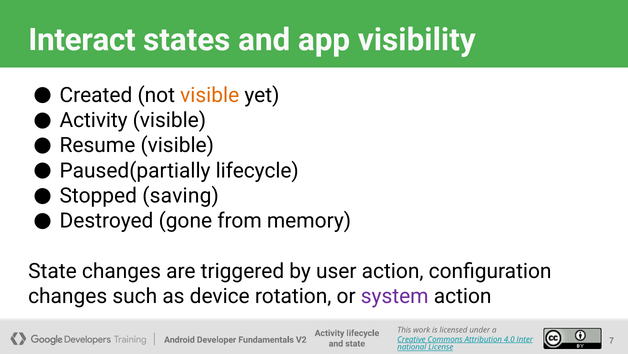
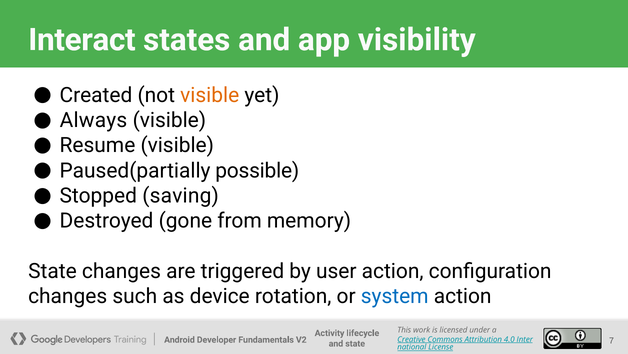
Activity: Activity -> Always (93, 120)
Paused(partially lifecycle: lifecycle -> possible (257, 170)
system colour: purple -> blue (395, 296)
